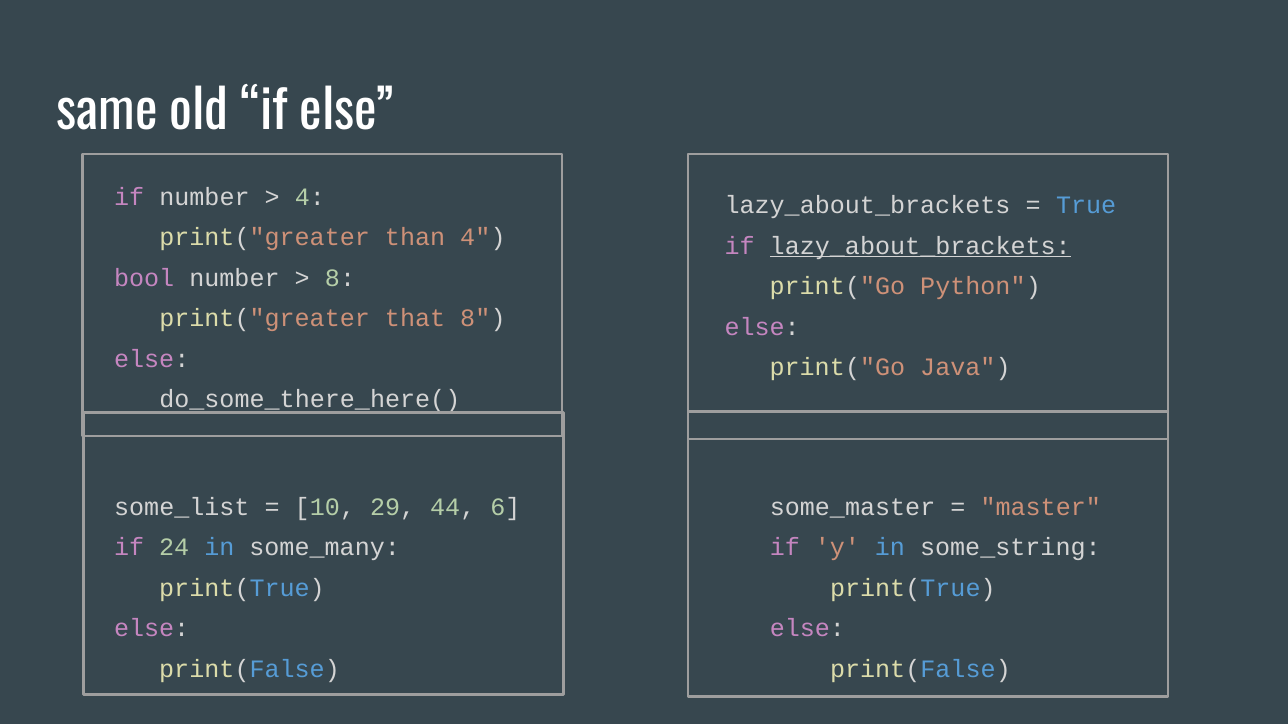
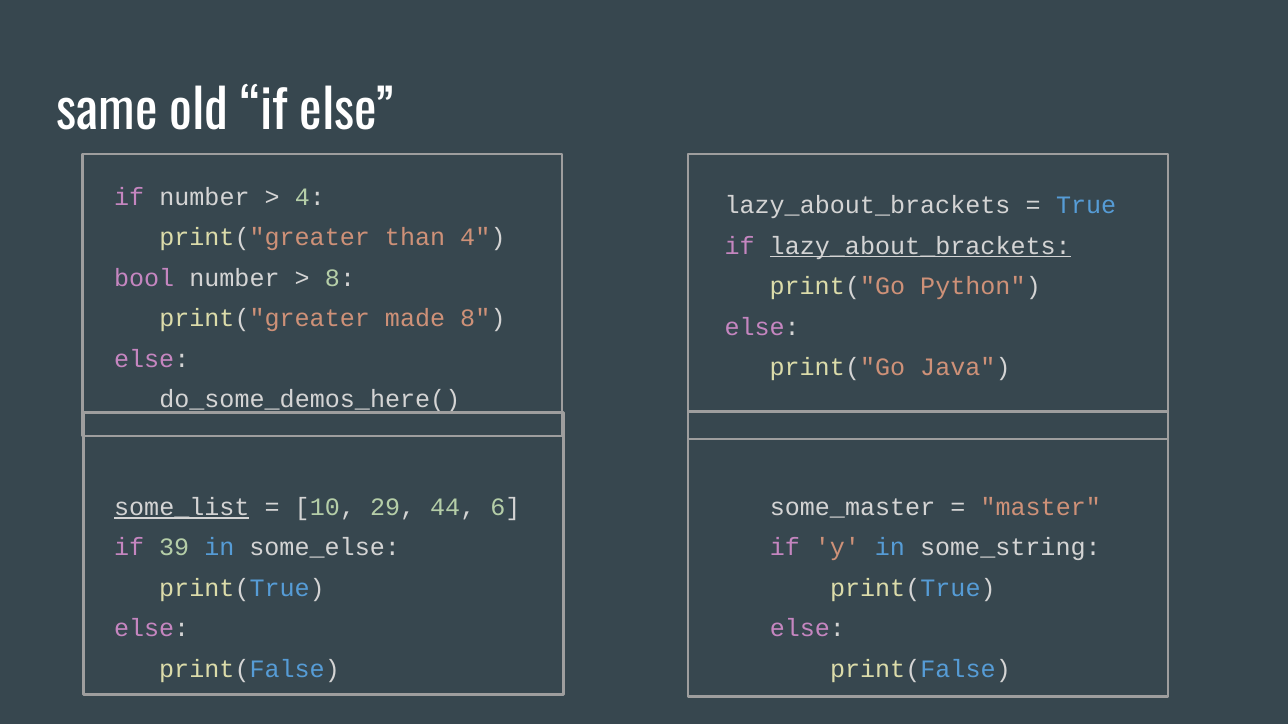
that: that -> made (415, 319)
do_some_there_here(: do_some_there_here( -> do_some_demos_here( (310, 400)
some_list underline: none -> present (182, 507)
24: 24 -> 39 (174, 548)
some_many: some_many -> some_else (325, 548)
